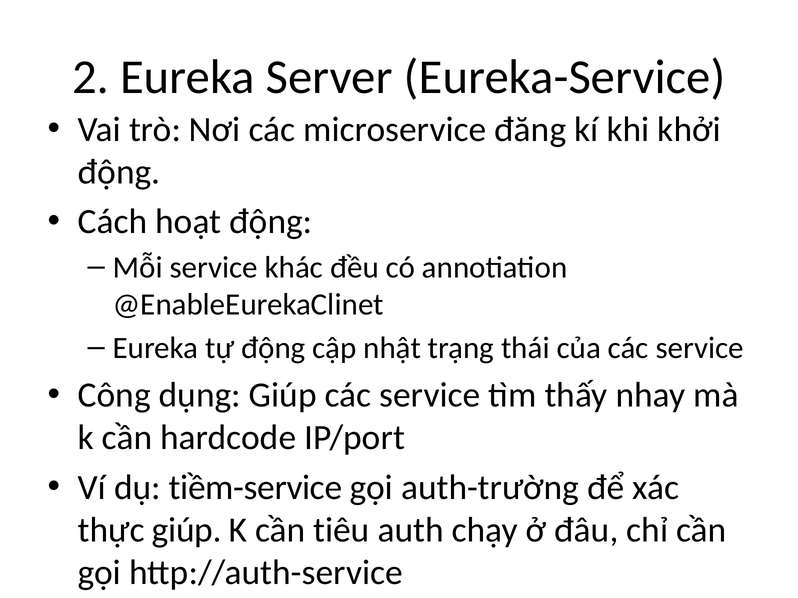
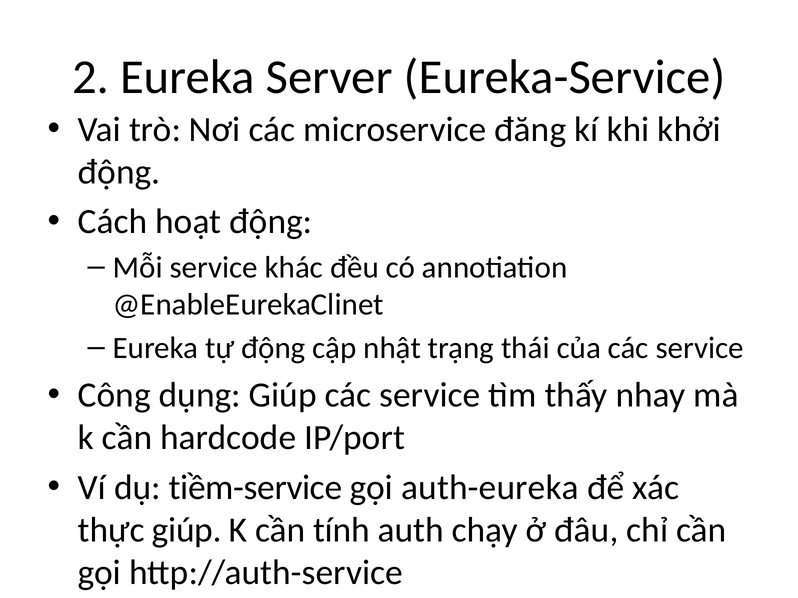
auth-trường: auth-trường -> auth-eureka (490, 488)
tiêu: tiêu -> tính (342, 530)
